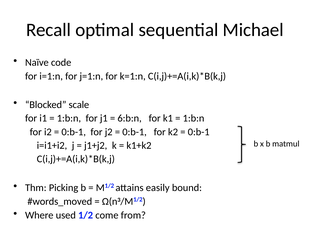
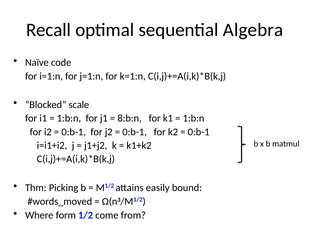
Michael: Michael -> Algebra (253, 30)
6:b:n: 6:b:n -> 8:b:n (130, 119)
used: used -> form (66, 216)
